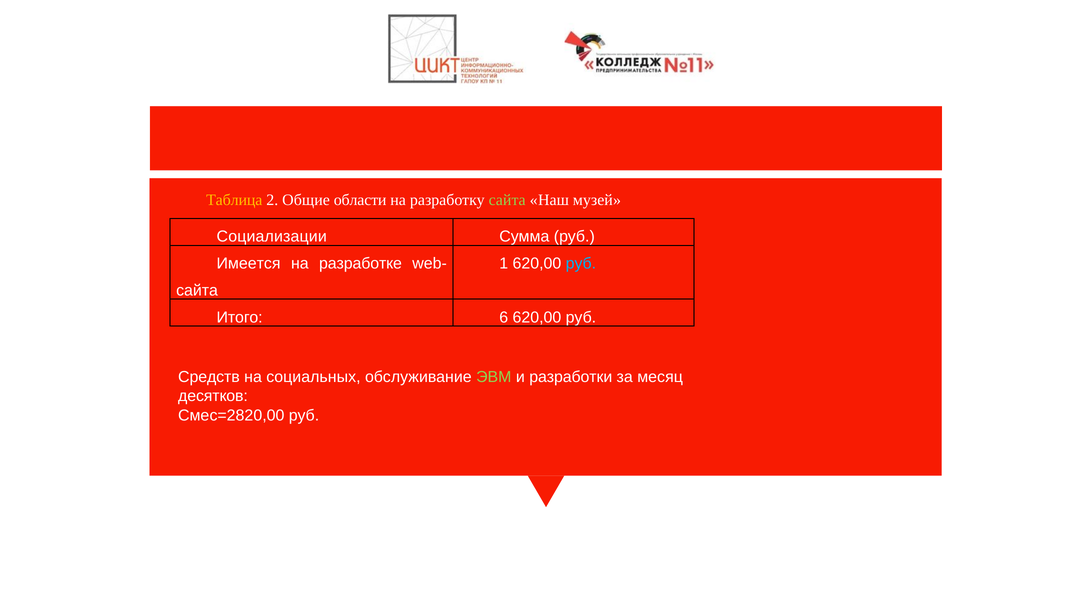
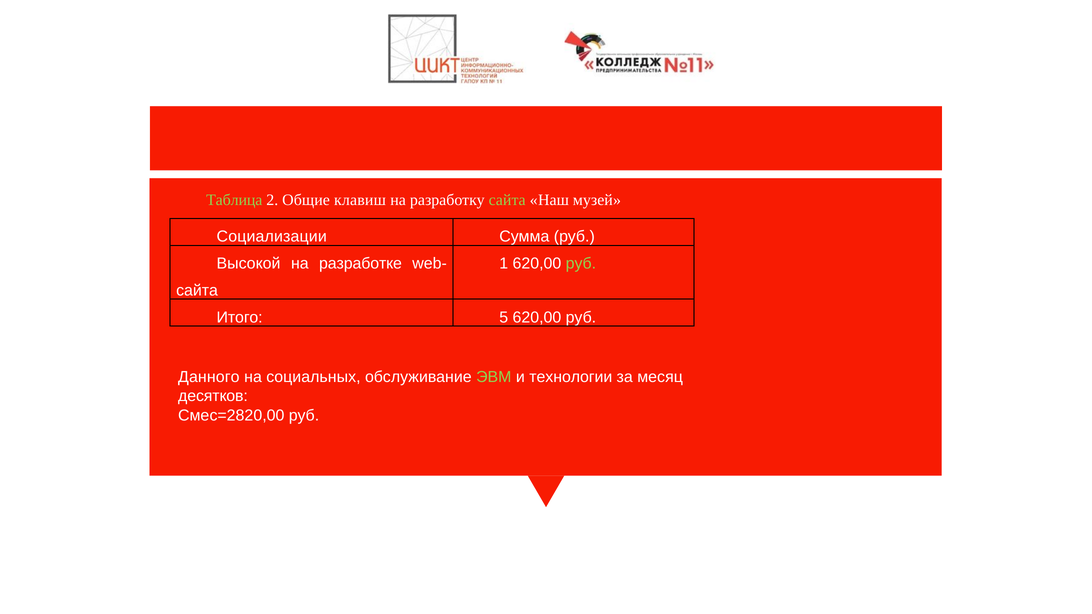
Таблица colour: yellow -> light green (234, 200)
области: области -> клавиш (360, 200)
Имеется: Имеется -> Высокой (248, 264)
руб colour: light blue -> light green (581, 264)
6: 6 -> 5 (504, 317)
Средств: Средств -> Данного (209, 377)
разработки: разработки -> технологии (571, 377)
